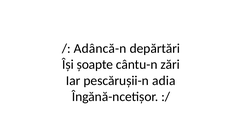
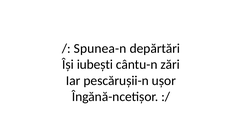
Adâncă-n: Adâncă-n -> Spunea-n (100, 48)
șoapte: șoapte -> iubești (95, 65)
adia: adia -> ușor (164, 81)
